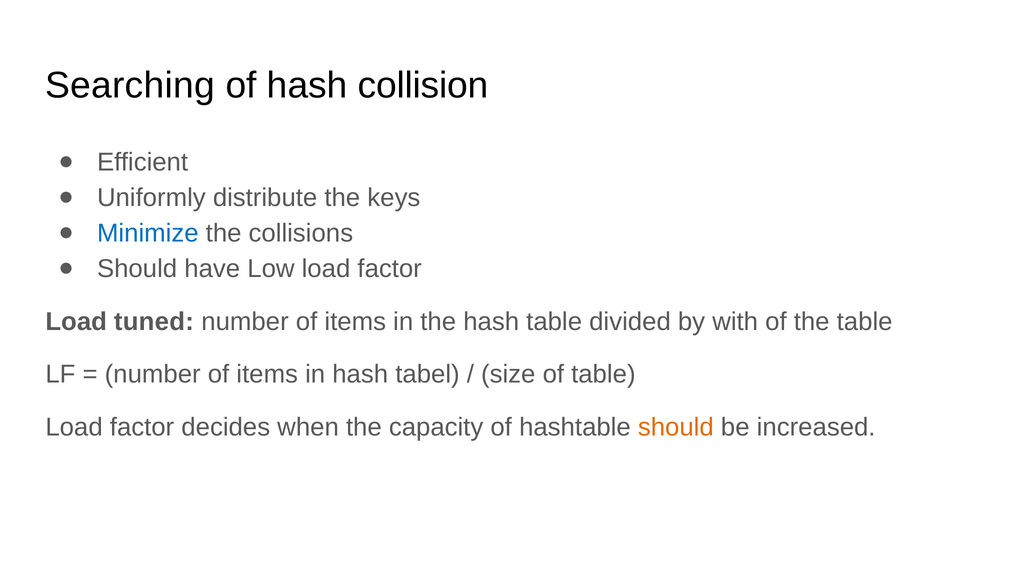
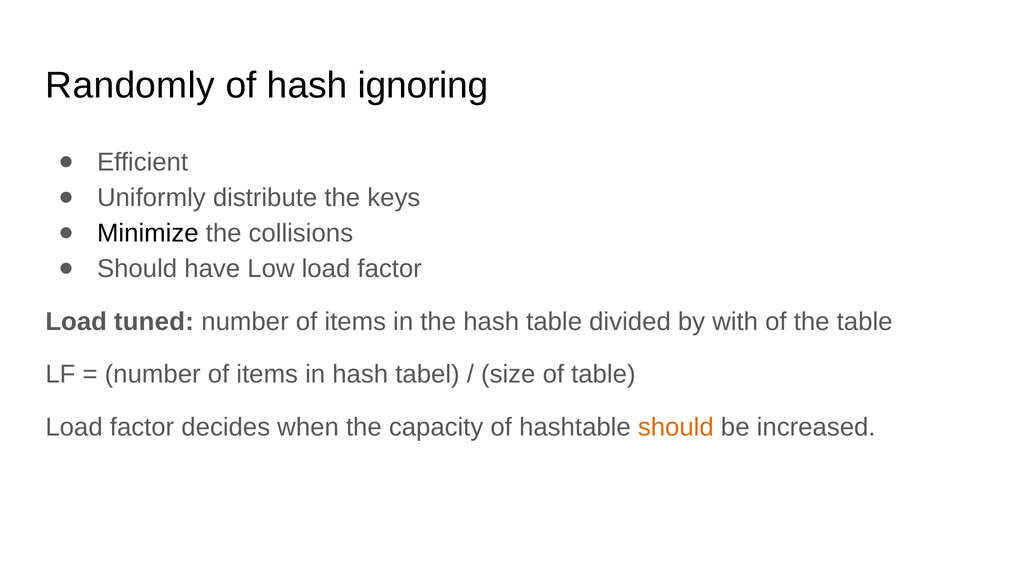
Searching: Searching -> Randomly (130, 85)
collision: collision -> ignoring (423, 85)
Minimize colour: blue -> black (148, 233)
